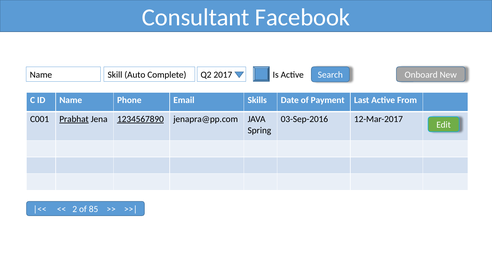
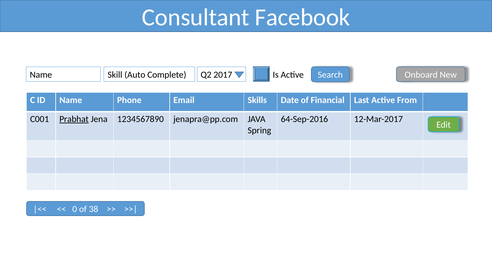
Payment: Payment -> Financial (328, 100)
1234567890 underline: present -> none (140, 119)
03-Sep-2016: 03-Sep-2016 -> 64-Sep-2016 (304, 119)
2: 2 -> 0 (75, 210)
85: 85 -> 38 (94, 210)
